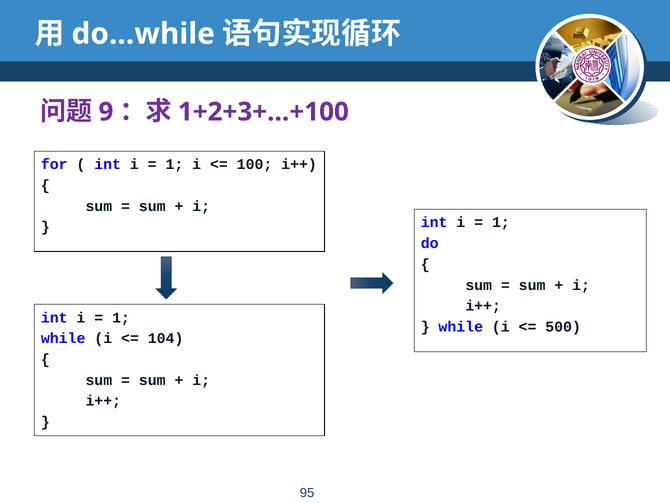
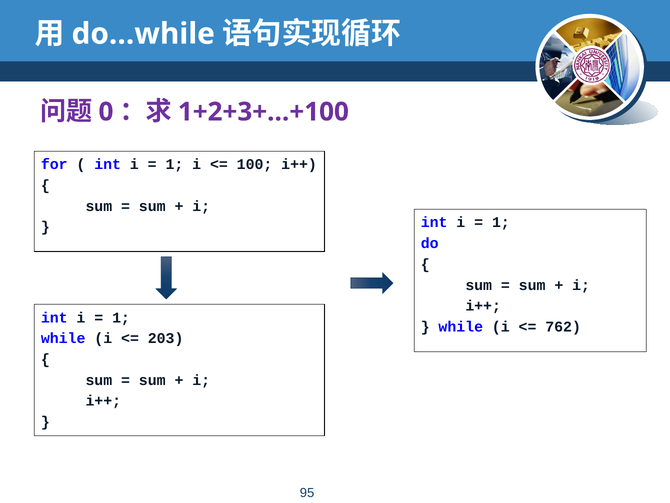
9: 9 -> 0 (106, 112)
500: 500 -> 762 (563, 327)
104: 104 -> 203 (166, 338)
